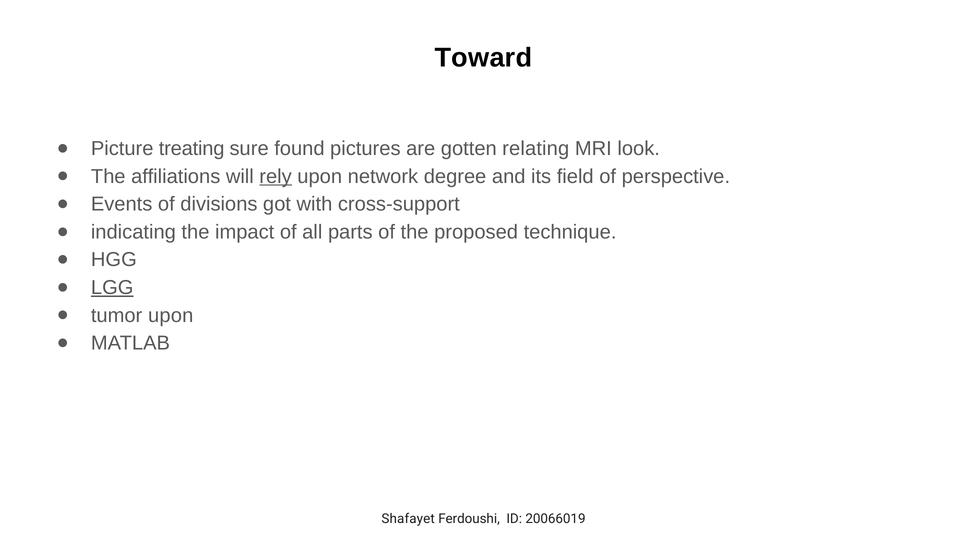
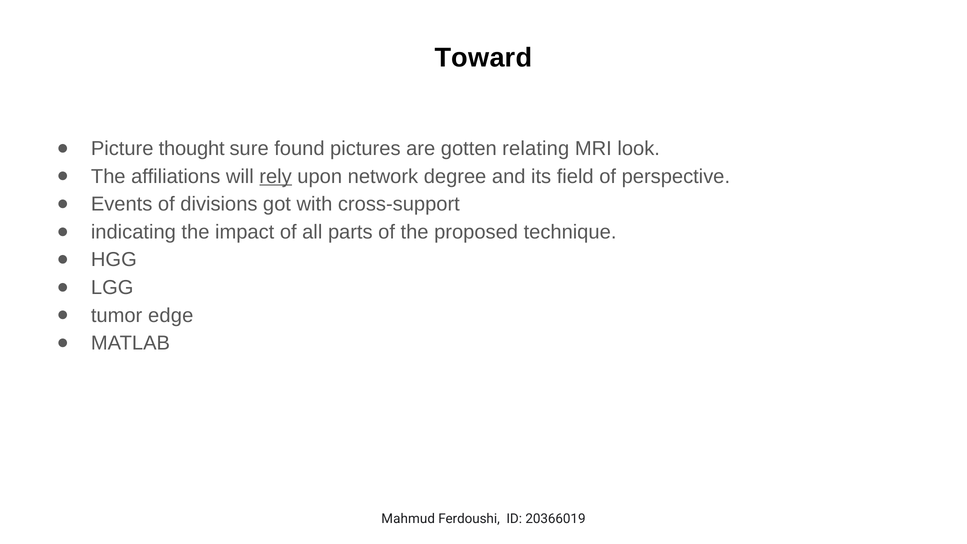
treating: treating -> thought (192, 149)
LGG underline: present -> none (112, 288)
tumor upon: upon -> edge (171, 315)
Shafayet: Shafayet -> Mahmud (408, 519)
20066019: 20066019 -> 20366019 (556, 519)
